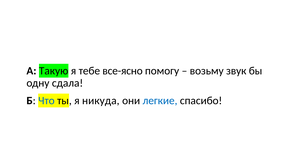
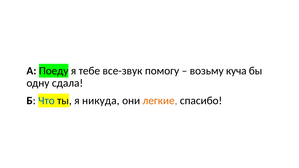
Такую: Такую -> Поеду (54, 71)
все-ясно: все-ясно -> все-звук (122, 71)
звук: звук -> куча (236, 71)
легкие colour: blue -> orange (160, 101)
